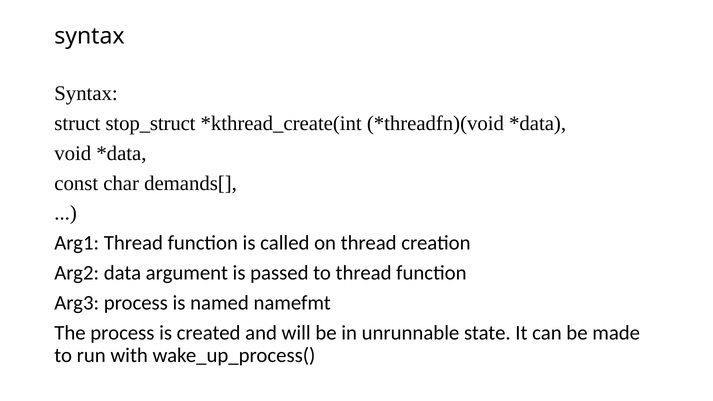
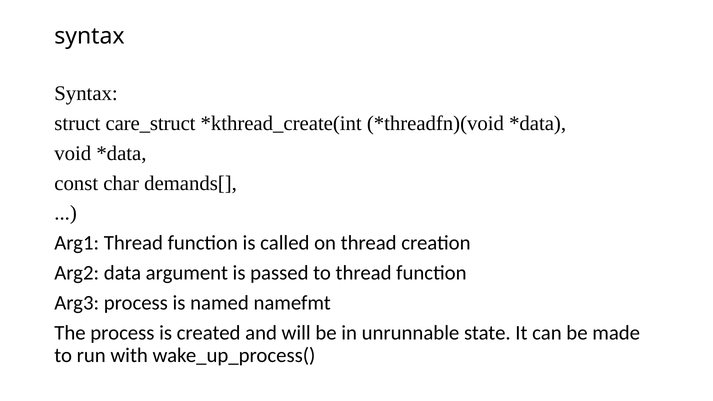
stop_struct: stop_struct -> care_struct (151, 123)
